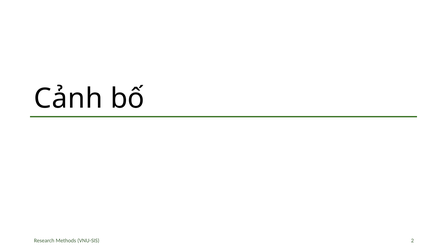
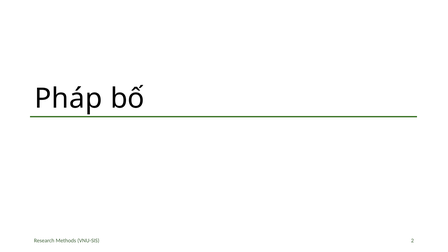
Cảnh: Cảnh -> Pháp (68, 99)
